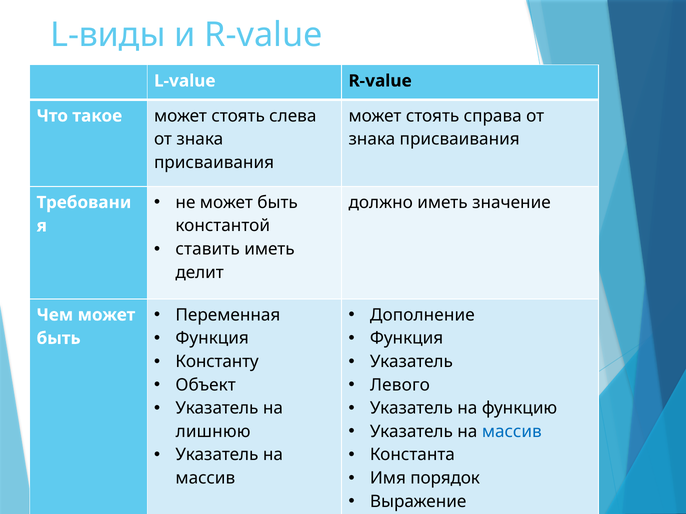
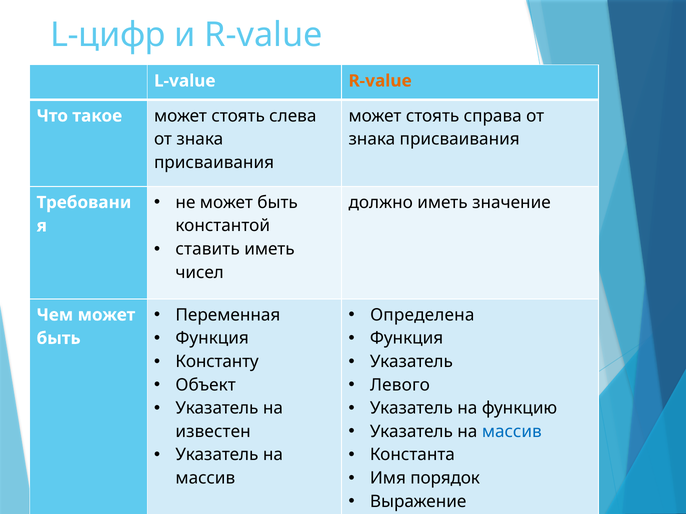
L-виды: L-виды -> L-цифр (108, 35)
R-value colour: black -> orange (380, 81)
делит: делит -> чисел (200, 273)
Дополнение: Дополнение -> Определена (422, 315)
лишнюю: лишнюю -> известен (213, 432)
